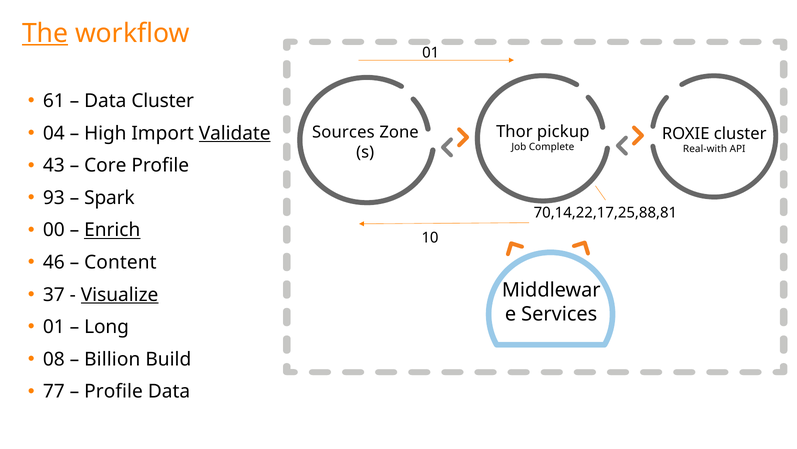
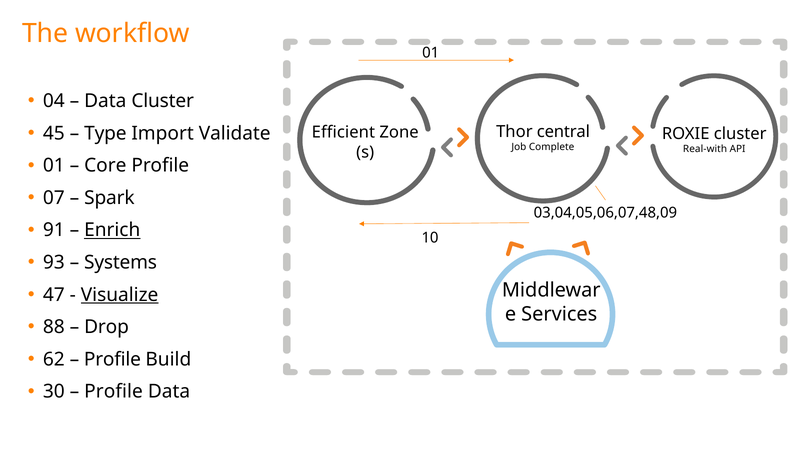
The underline: present -> none (45, 33)
61: 61 -> 04 (54, 101)
04: 04 -> 45 (54, 133)
High: High -> Type (105, 133)
Validate underline: present -> none (235, 133)
pickup: pickup -> central (563, 131)
Sources: Sources -> Efficient (343, 132)
43: 43 -> 01 (54, 165)
93: 93 -> 07 (54, 198)
70,14,22,17,25,88,81: 70,14,22,17,25,88,81 -> 03,04,05,06,07,48,09 (605, 213)
00: 00 -> 91 (54, 230)
46: 46 -> 93 (54, 262)
Content: Content -> Systems (121, 262)
37: 37 -> 47 (54, 294)
01: 01 -> 88 (54, 327)
Long: Long -> Drop (107, 327)
08: 08 -> 62 (54, 359)
Billion: Billion -> Profile (112, 359)
77: 77 -> 30 (54, 391)
